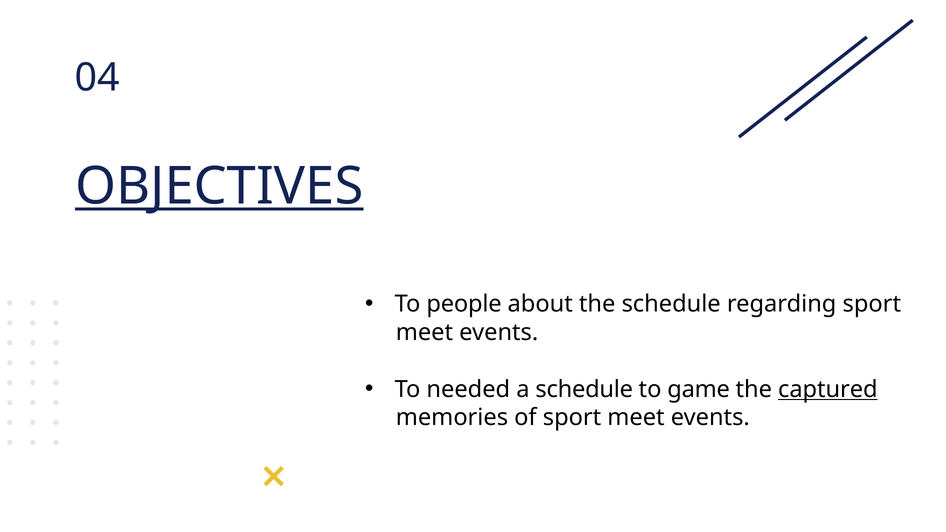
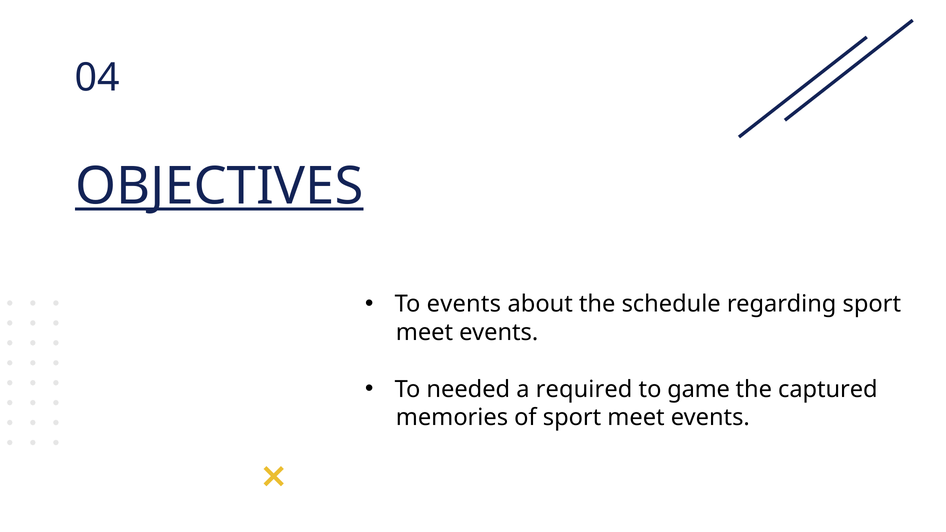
To people: people -> events (464, 304)
a schedule: schedule -> required (584, 389)
captured underline: present -> none (828, 389)
